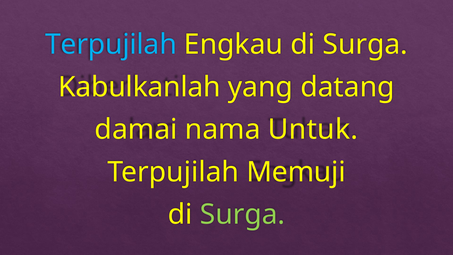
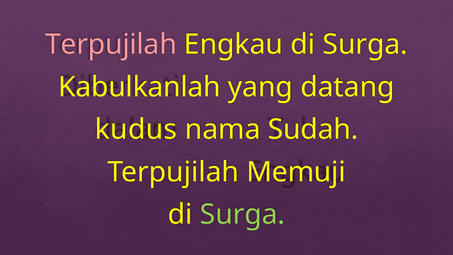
Terpujilah colour: light blue -> pink (111, 45)
damai: damai -> kudus (136, 129)
Untuk: Untuk -> Sudah (313, 129)
